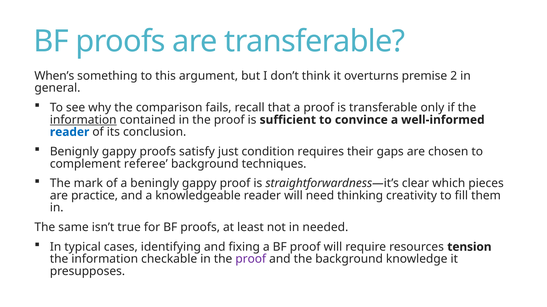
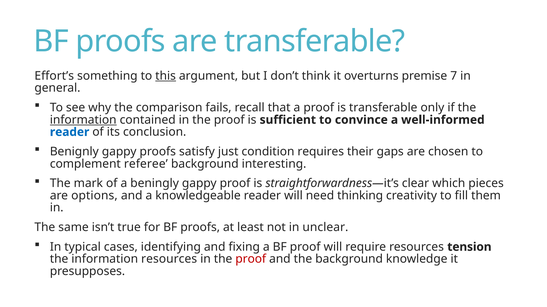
When’s: When’s -> Effort’s (54, 76)
this underline: none -> present (166, 76)
2: 2 -> 7 (454, 76)
techniques: techniques -> interesting (274, 164)
practice: practice -> options (94, 196)
needed: needed -> unclear (325, 228)
information checkable: checkable -> resources (169, 260)
proof colour: purple -> red (251, 260)
